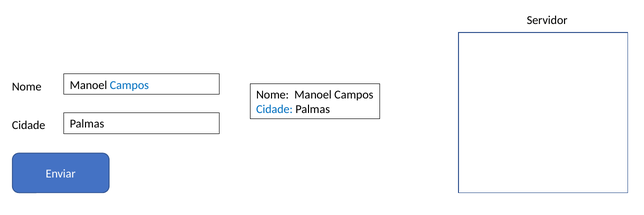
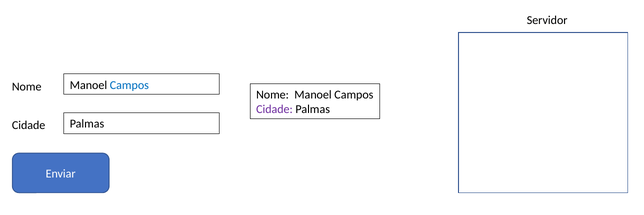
Cidade colour: blue -> purple (274, 109)
